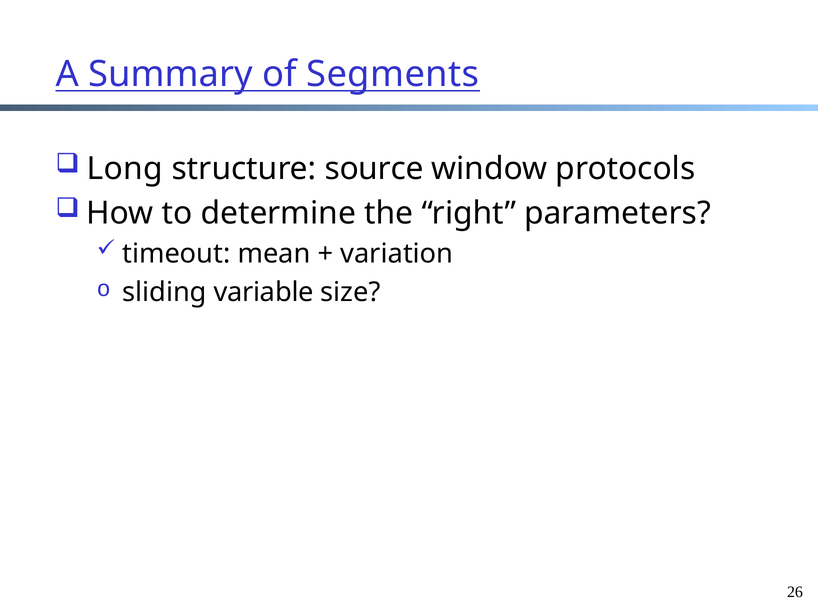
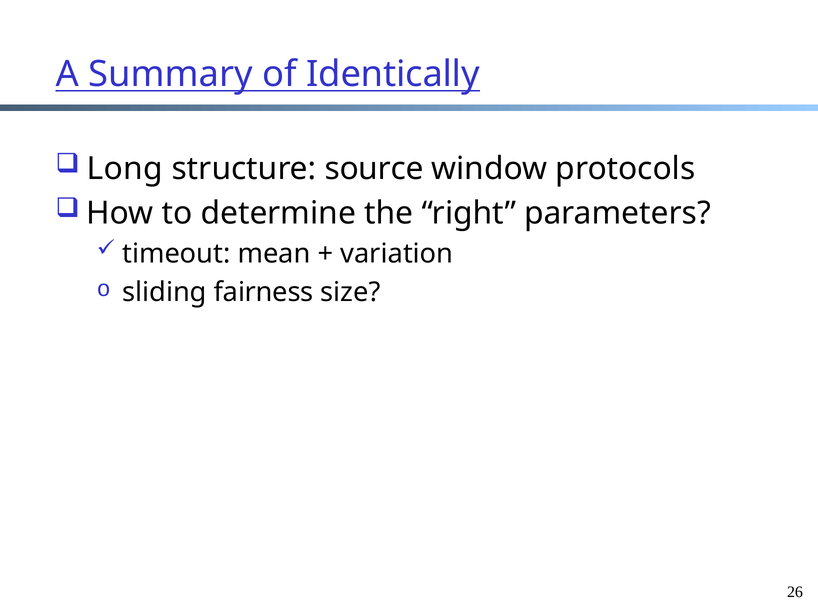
Segments: Segments -> Identically (393, 74)
variable: variable -> fairness (264, 292)
